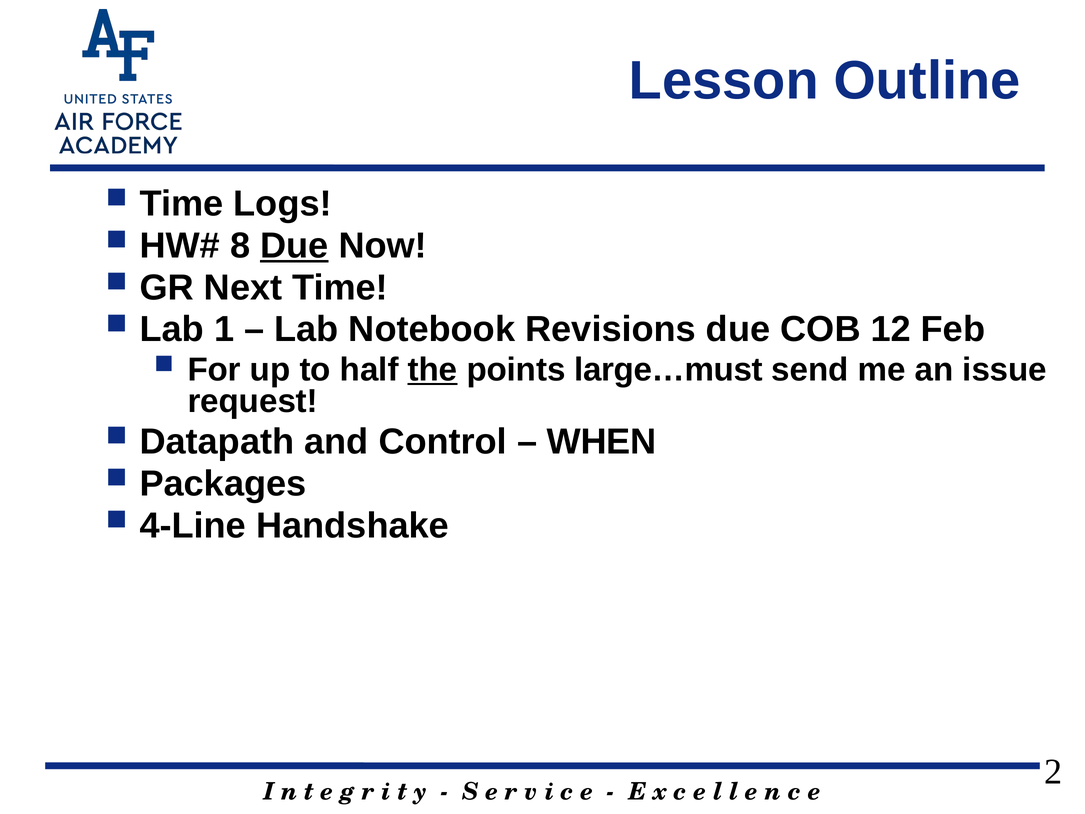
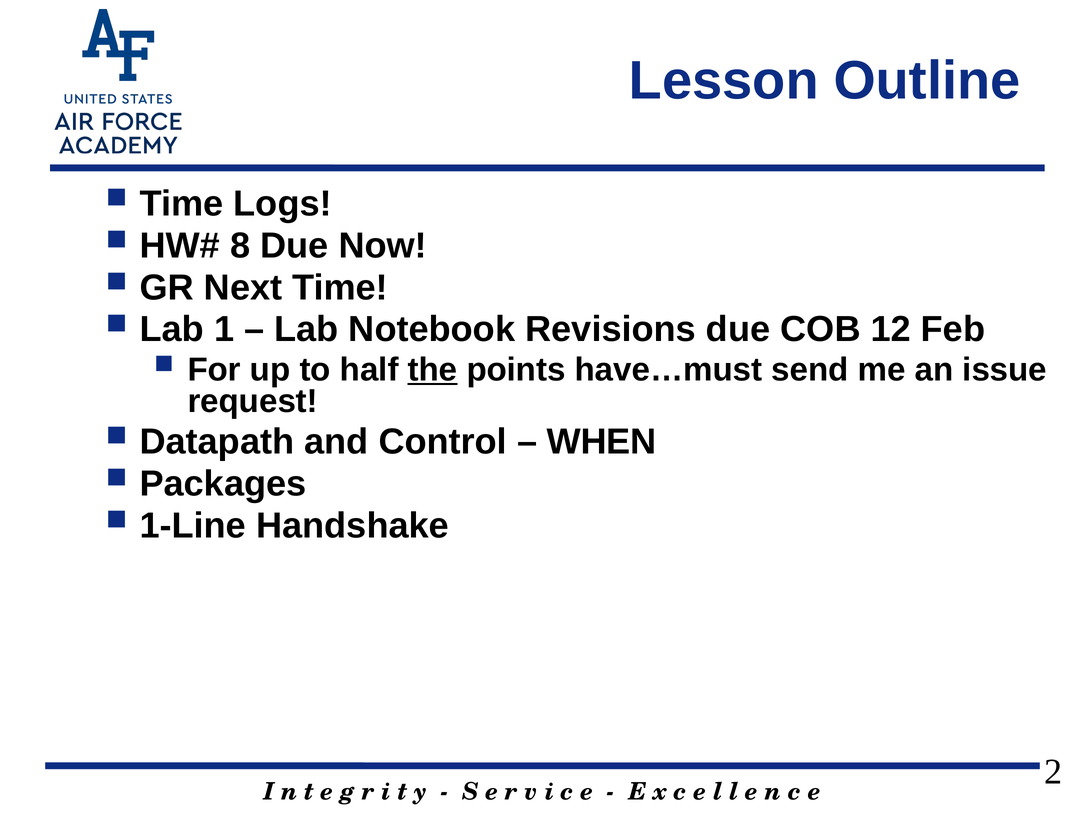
Due underline: present -> none (294, 246)
large…must: large…must -> have…must (668, 369)
4-Line: 4-Line -> 1-Line (193, 526)
